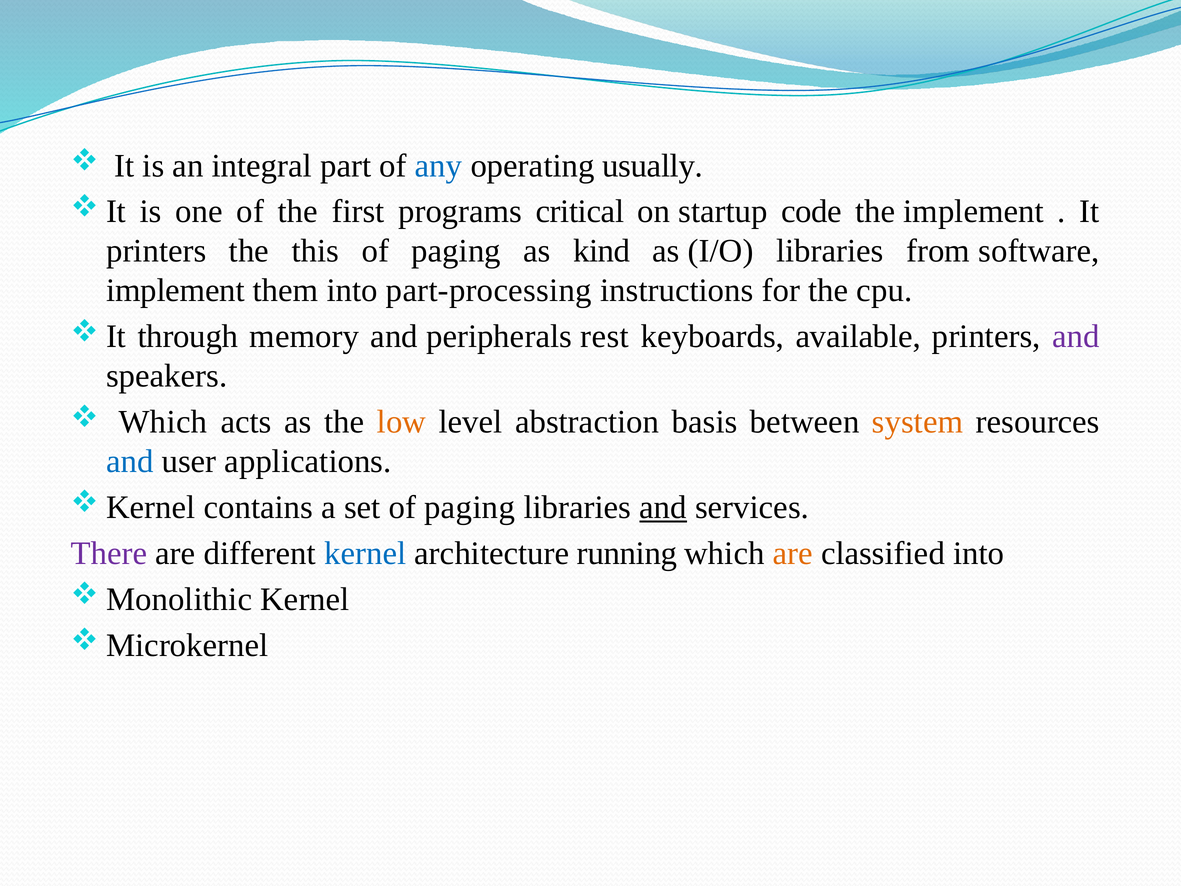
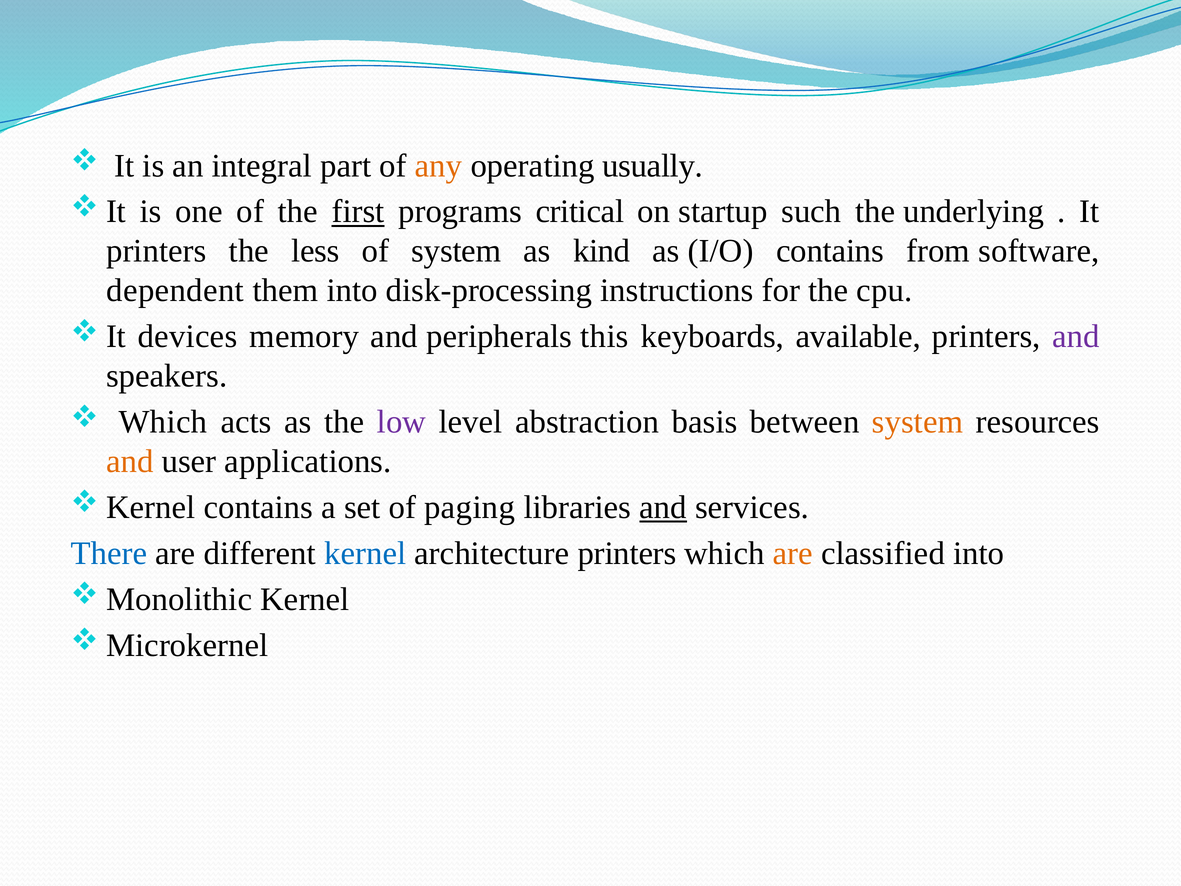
any colour: blue -> orange (439, 166)
first underline: none -> present (358, 212)
code: code -> such (811, 212)
the implement: implement -> underlying (974, 212)
this: this -> less (315, 251)
paging: paging -> system (456, 251)
I/O libraries: libraries -> contains (830, 251)
implement: implement -> dependent (175, 290)
part-processing: part-processing -> disk-processing (489, 290)
through: through -> devices (188, 336)
rest: rest -> this (605, 336)
low colour: orange -> purple (402, 422)
and colour: blue -> orange (130, 461)
There colour: purple -> blue (109, 553)
architecture running: running -> printers (627, 553)
